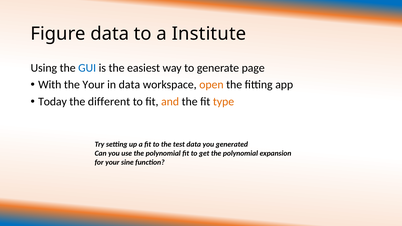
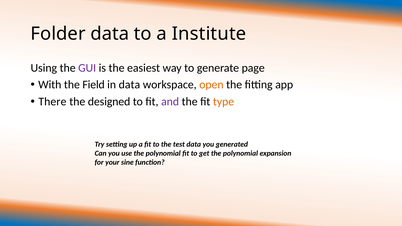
Figure: Figure -> Folder (58, 34)
GUI colour: blue -> purple (87, 68)
the Your: Your -> Field (94, 85)
Today: Today -> There (52, 102)
different: different -> designed (109, 102)
and colour: orange -> purple (170, 102)
